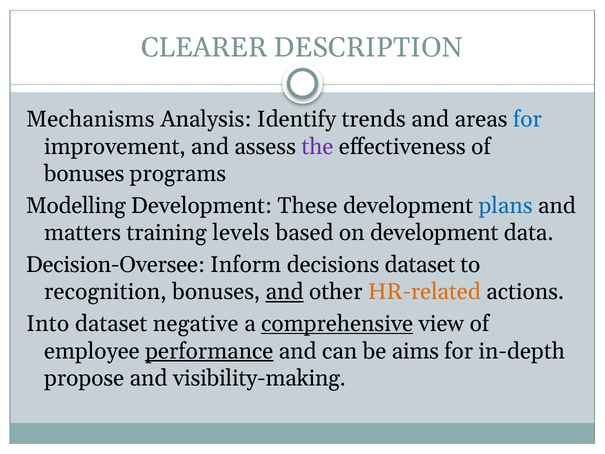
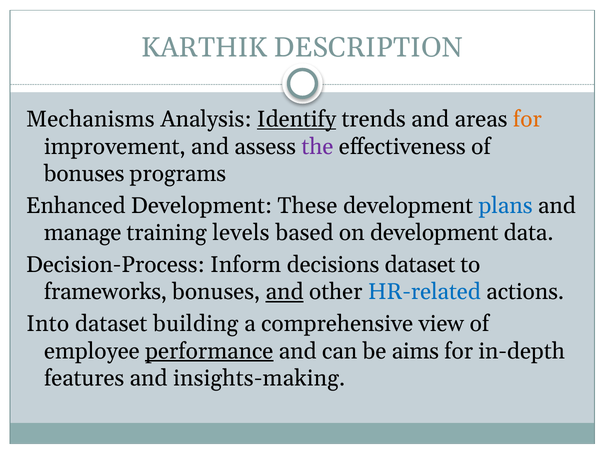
CLEARER: CLEARER -> KARTHIK (204, 48)
Identify underline: none -> present (296, 119)
for colour: blue -> orange (527, 119)
Modelling: Modelling -> Enhanced (76, 206)
matters: matters -> manage (83, 233)
Decision-Oversee: Decision-Oversee -> Decision-Process (115, 265)
recognition: recognition -> frameworks (106, 292)
HR-related colour: orange -> blue (424, 292)
negative: negative -> building (196, 324)
comprehensive underline: present -> none (337, 324)
propose: propose -> features (84, 378)
visibility-making: visibility-making -> insights-making (259, 378)
